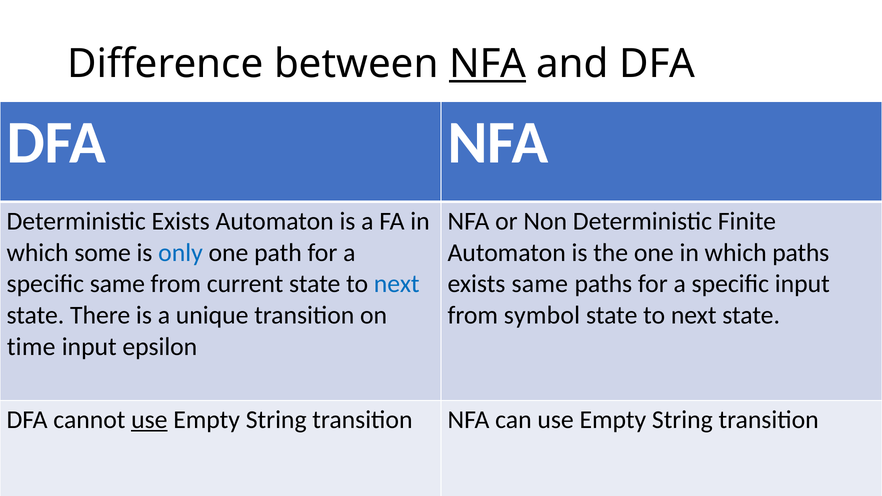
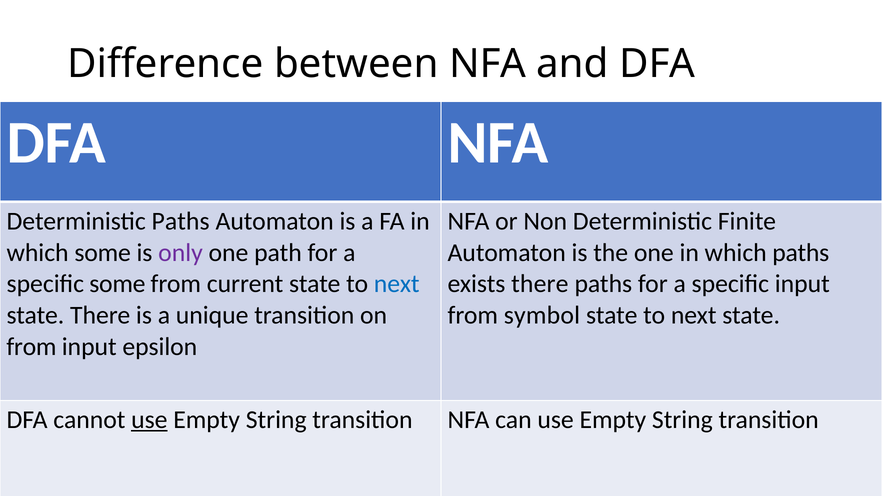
NFA underline: present -> none (488, 64)
Deterministic Exists: Exists -> Paths (181, 221)
only colour: blue -> purple (181, 253)
specific same: same -> some (117, 284)
exists same: same -> there (540, 284)
time: time -> from (31, 347)
